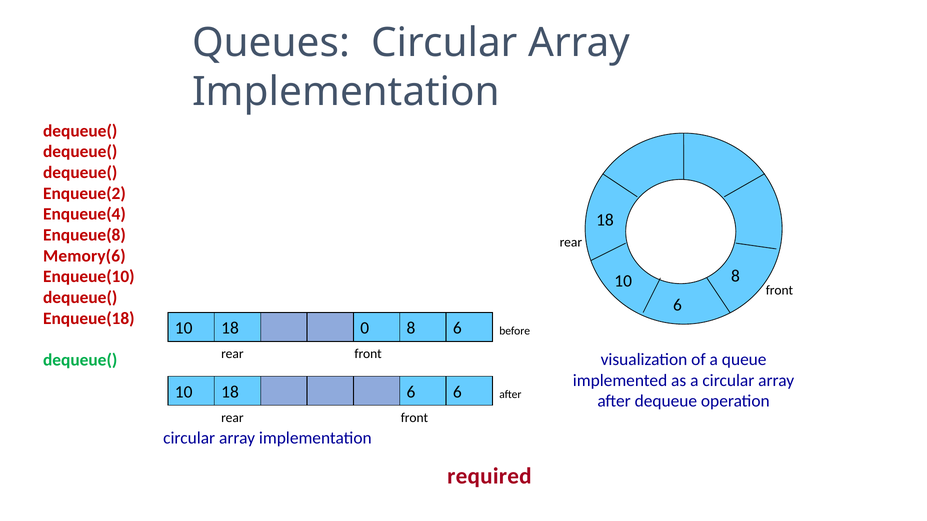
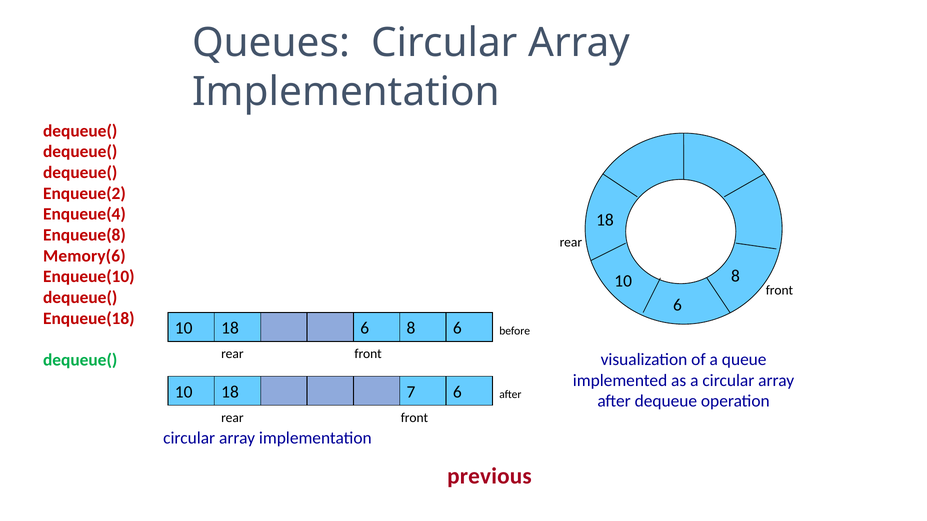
18 0: 0 -> 6 (365, 329)
18 6: 6 -> 7 (411, 392)
required: required -> previous (489, 477)
